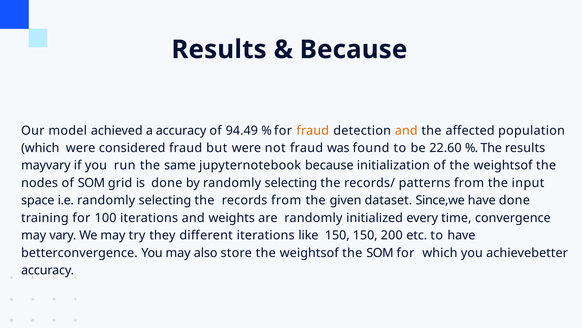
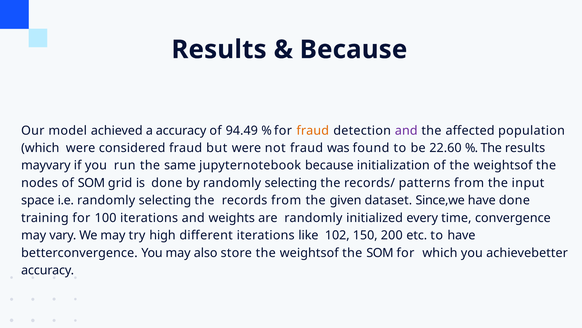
and colour: orange -> purple (406, 130)
they: they -> high (162, 235)
like 150: 150 -> 102 (337, 235)
